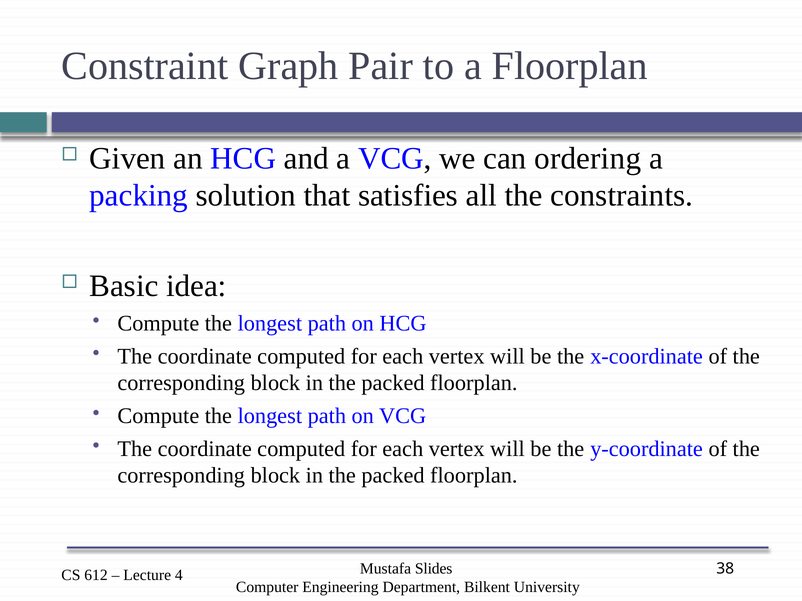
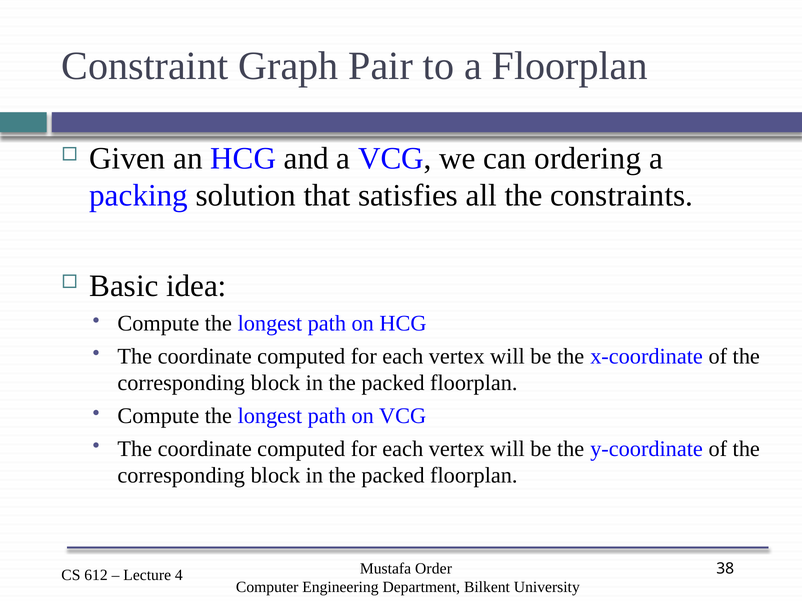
Slides: Slides -> Order (434, 569)
